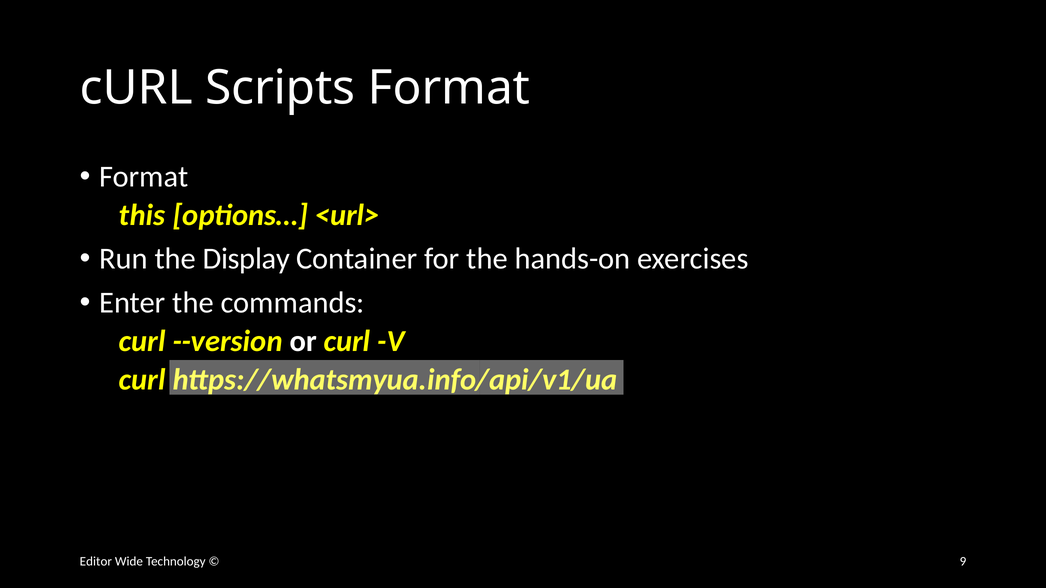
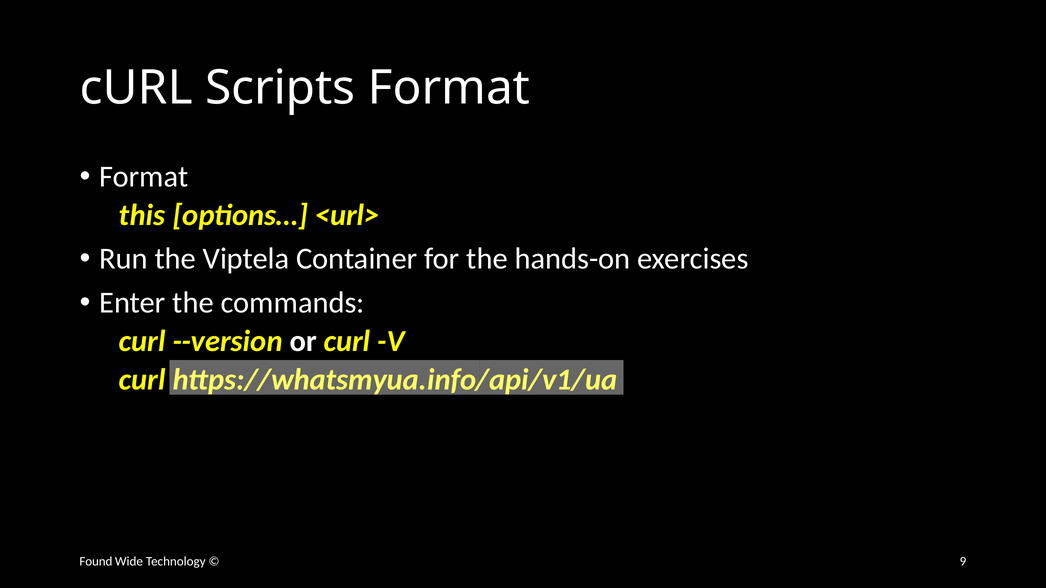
Display: Display -> Viptela (246, 259)
Editor: Editor -> Found (96, 562)
